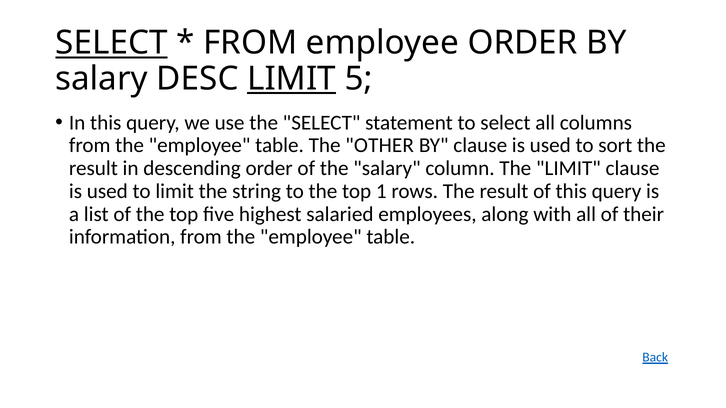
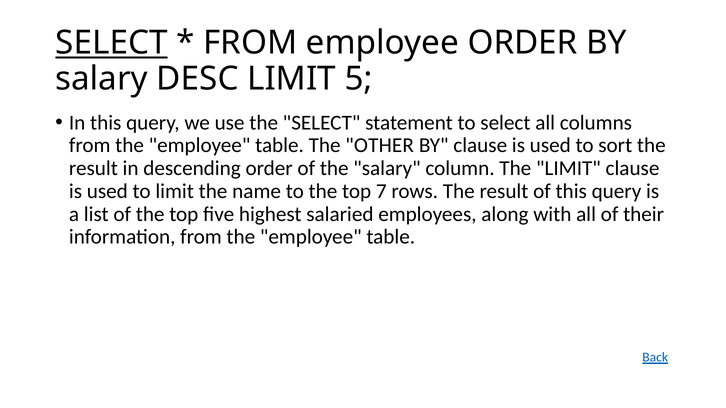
LIMIT underline: present -> none (292, 79)
string: string -> name (257, 191)
1: 1 -> 7 (381, 191)
